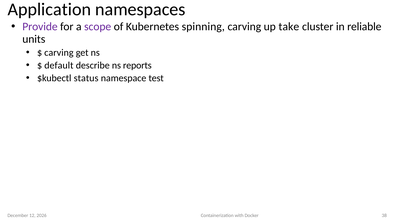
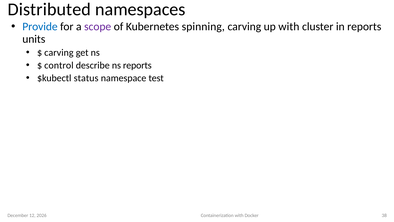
Application: Application -> Distributed (49, 9)
Provide colour: purple -> blue (40, 27)
up take: take -> with (289, 27)
in reliable: reliable -> reports (364, 27)
default: default -> control (59, 65)
